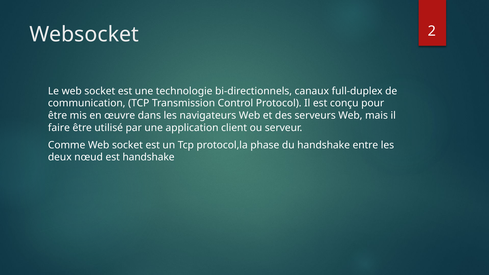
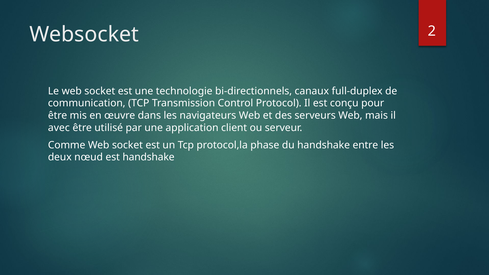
faire: faire -> avec (59, 128)
